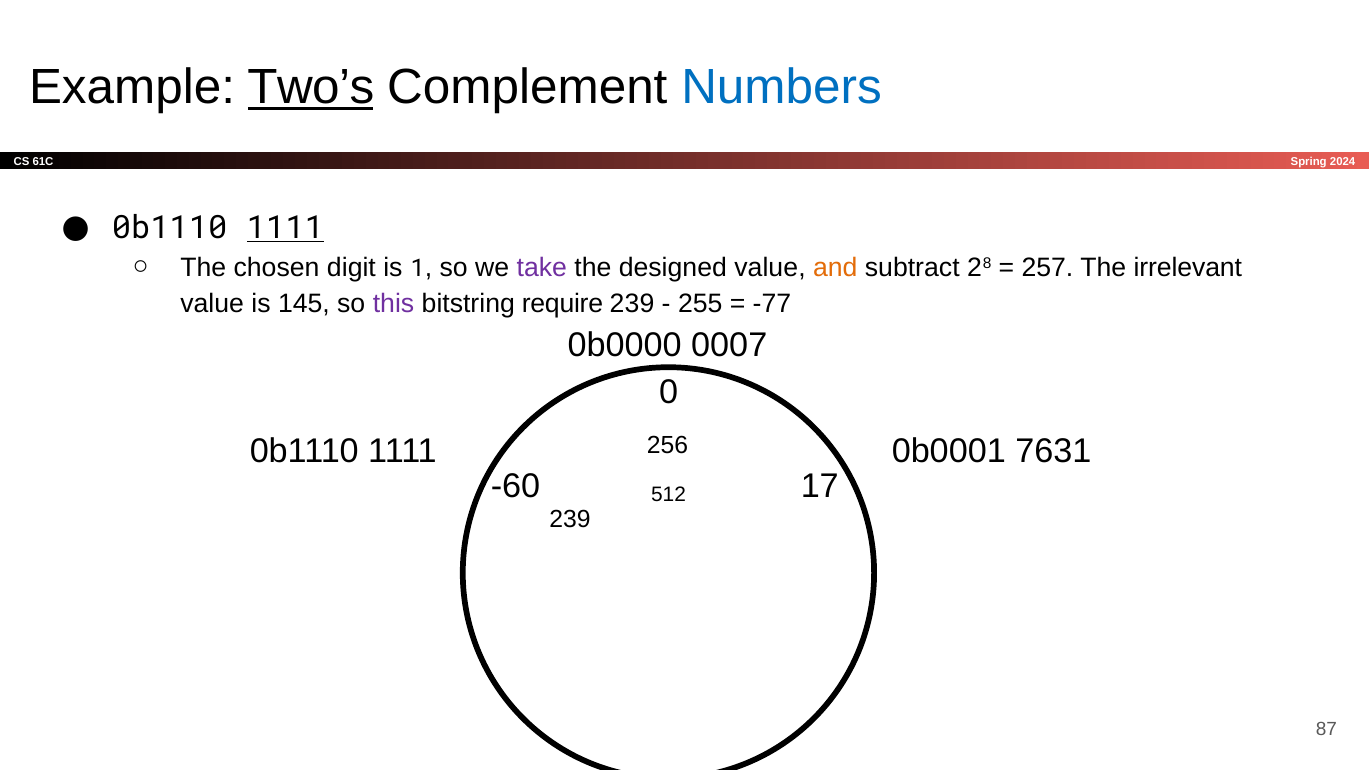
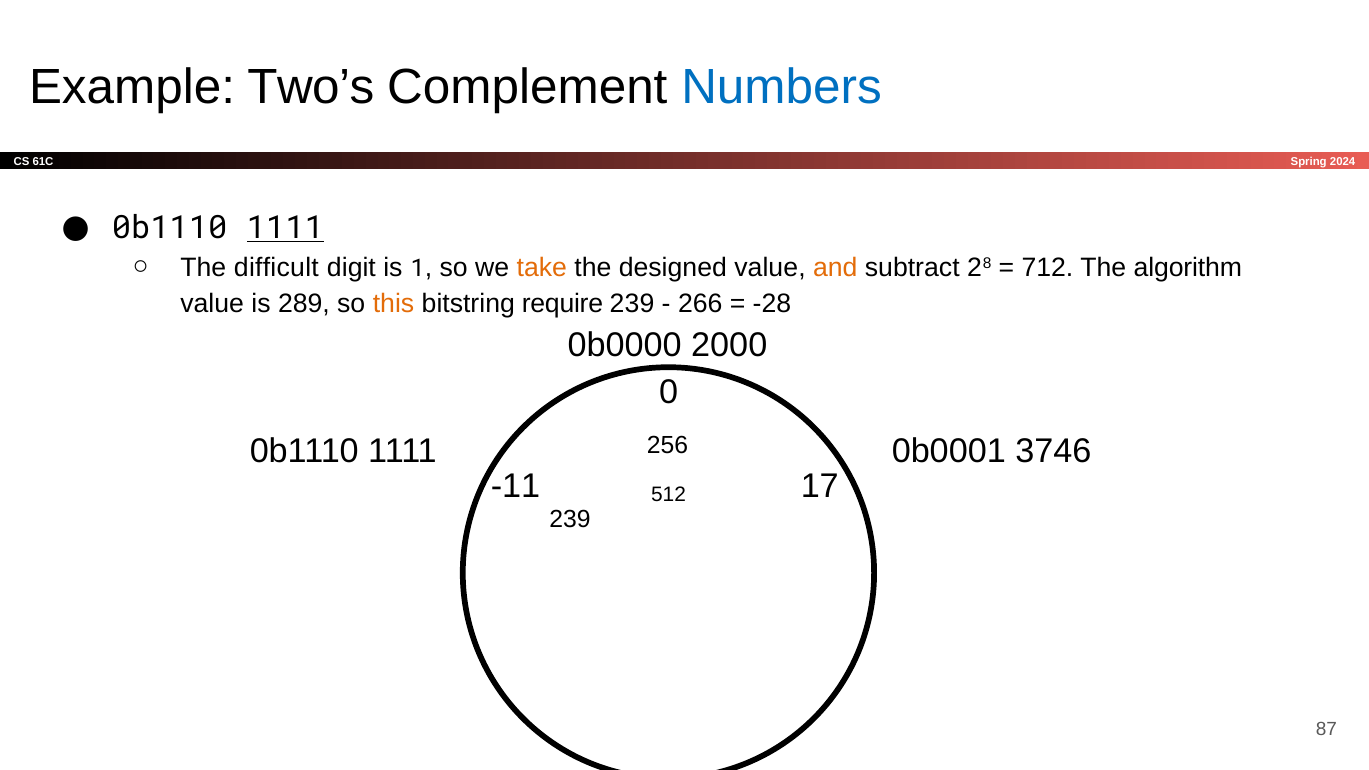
Two’s underline: present -> none (311, 87)
chosen: chosen -> difficult (276, 267)
take colour: purple -> orange (542, 267)
257: 257 -> 712 (1047, 267)
irrelevant: irrelevant -> algorithm (1188, 267)
145: 145 -> 289 (304, 304)
this colour: purple -> orange (394, 304)
255: 255 -> 266 (700, 304)
-77: -77 -> -28 (772, 304)
0007: 0007 -> 2000 (729, 345)
7631: 7631 -> 3746 (1053, 451)
-60: -60 -> -11 (515, 486)
